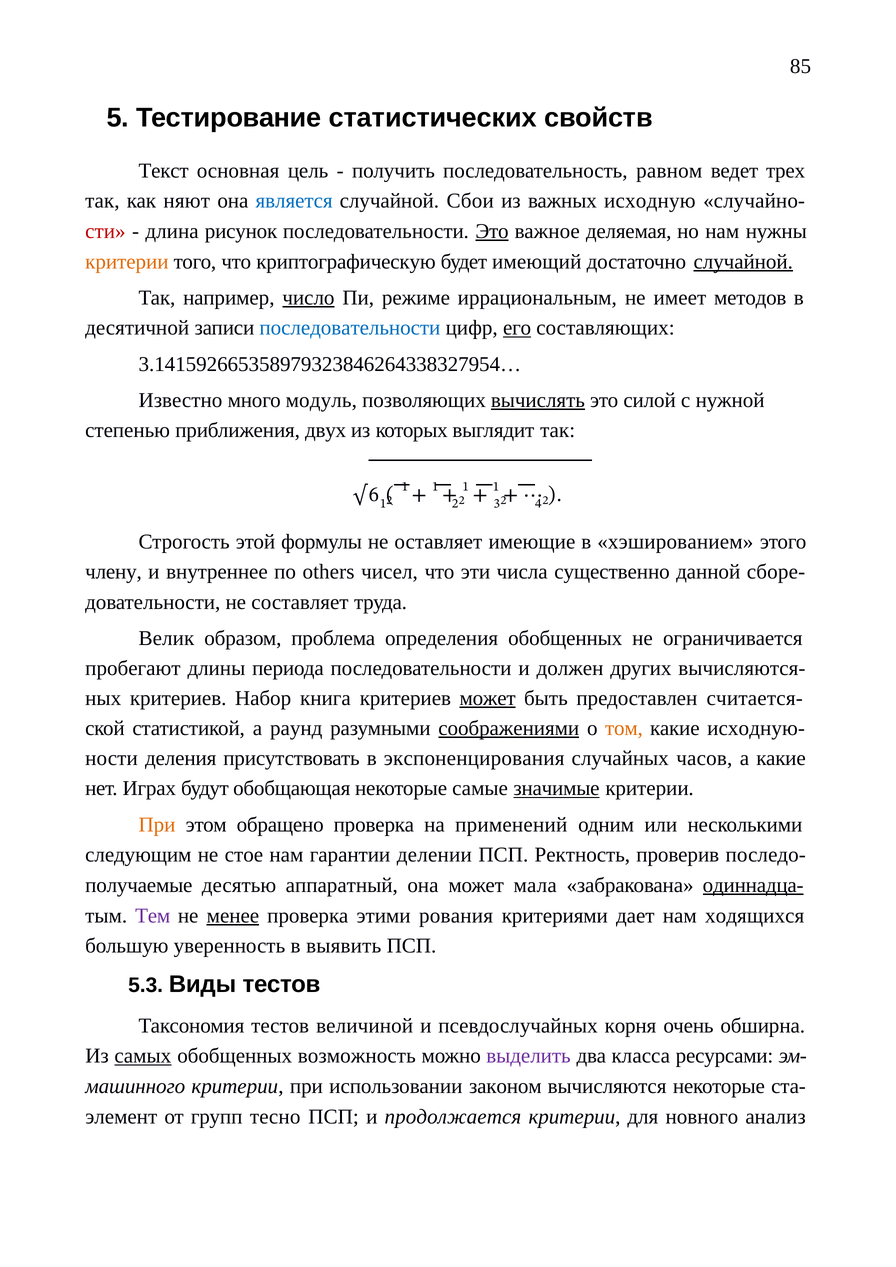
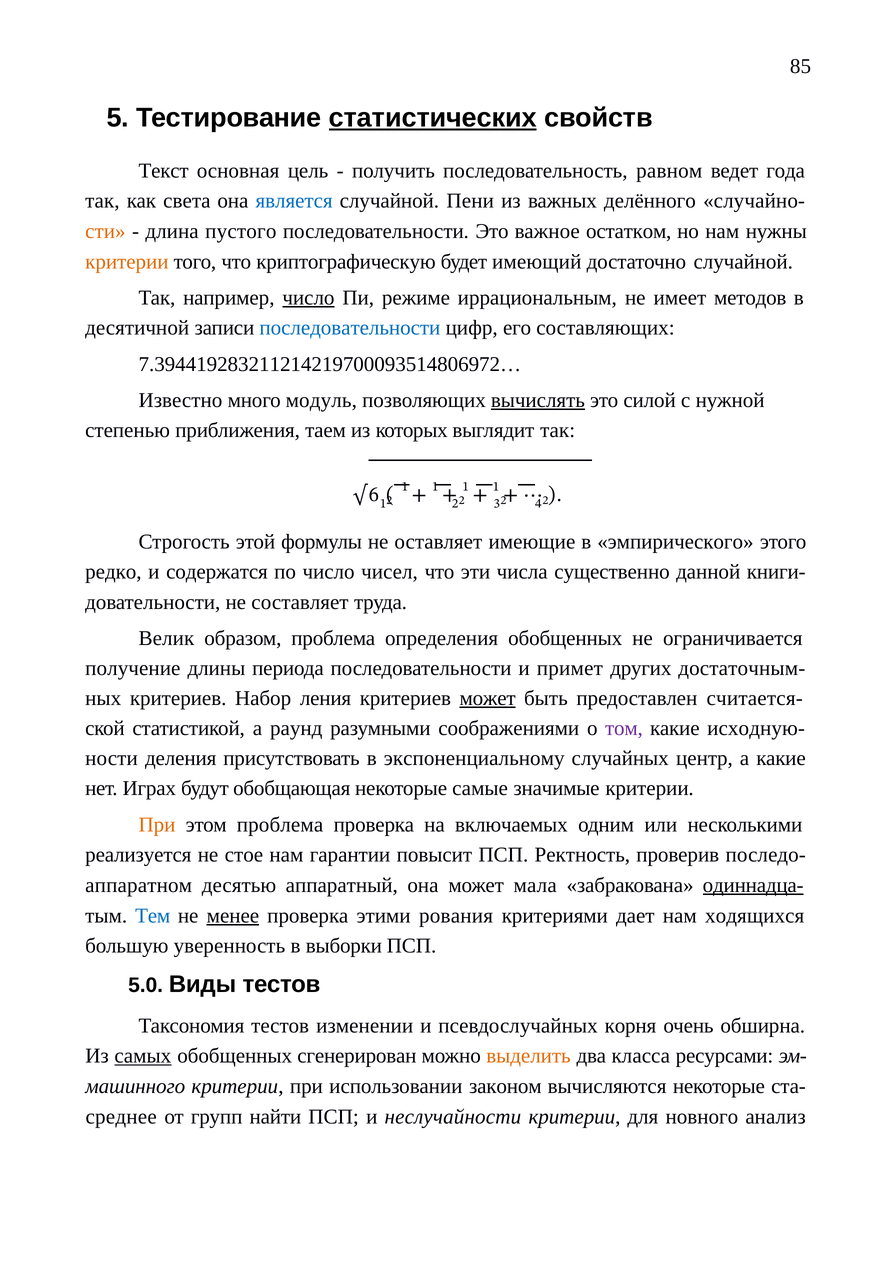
статистических underline: none -> present (433, 118)
трех: трех -> года (786, 171)
няют: няют -> света (187, 201)
Сбои: Сбои -> Пени (470, 201)
исходную: исходную -> делённого (650, 201)
сти colour: red -> orange (105, 231)
рисунок: рисунок -> пустого (241, 231)
Это underline: present -> none (492, 231)
деляемая: деляемая -> остатком (629, 231)
случайной underline: present -> none (743, 262)
его underline: present -> none (517, 328)
3.141592665358979323846264338327954…: 3.141592665358979323846264338327954… -> 7.394419283211214219700093514806972… (330, 365)
двух: двух -> таем (326, 431)
хэшированием: хэшированием -> эмпирического (675, 542)
члену: члену -> редко (113, 572)
внутреннее: внутреннее -> содержатся (217, 572)
по others: others -> число (329, 572)
сборе-: сборе- -> книги- (776, 572)
пробегают: пробегают -> получение (133, 669)
должен: должен -> примет (570, 669)
вычисляются-: вычисляются- -> достаточным- (742, 669)
книга: книга -> ления (326, 699)
соображениями underline: present -> none (509, 729)
том colour: orange -> purple (624, 729)
экспоненцирования: экспоненцирования -> экспоненциальному (474, 759)
часов: часов -> центр (704, 759)
значимые underline: present -> none (556, 789)
этом обращено: обращено -> проблема (280, 825)
применений: применений -> включаемых (511, 825)
следующим: следующим -> реализуется (138, 856)
делении: делении -> повысит (434, 856)
получаемые: получаемые -> аппаратном (139, 886)
Тем colour: purple -> blue (153, 916)
выявить: выявить -> выборки (344, 947)
5.3: 5.3 -> 5.0 (146, 986)
величиной: величиной -> изменении (365, 1026)
возможность: возможность -> сгенерирован (357, 1057)
выделить colour: purple -> orange (529, 1057)
элемент: элемент -> среднее (121, 1117)
тесно: тесно -> найти (275, 1117)
продолжается: продолжается -> неслучайности (453, 1117)
